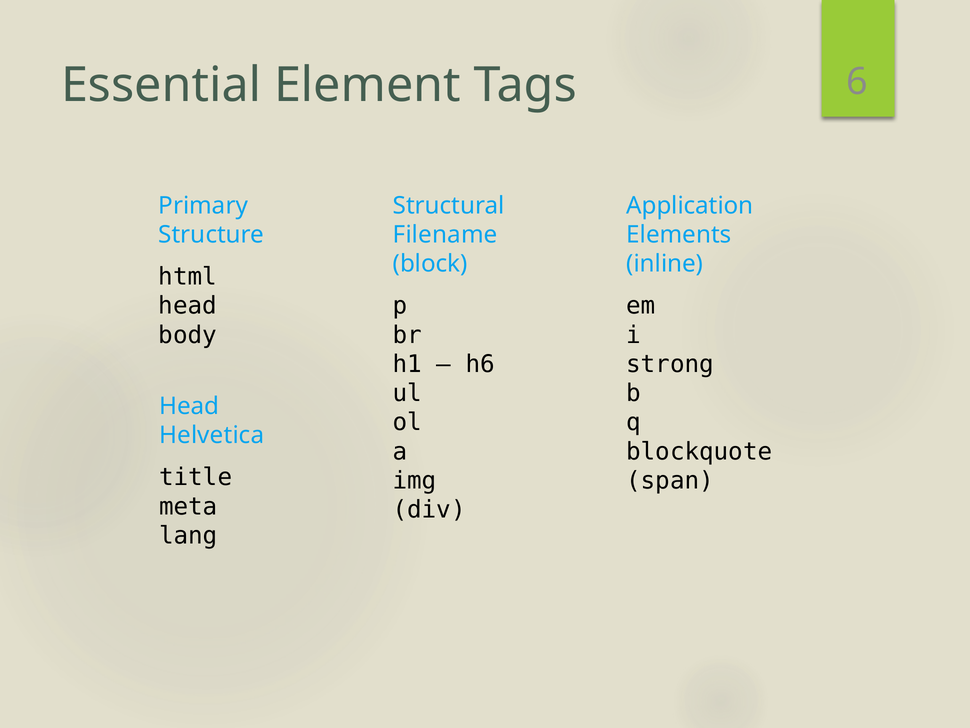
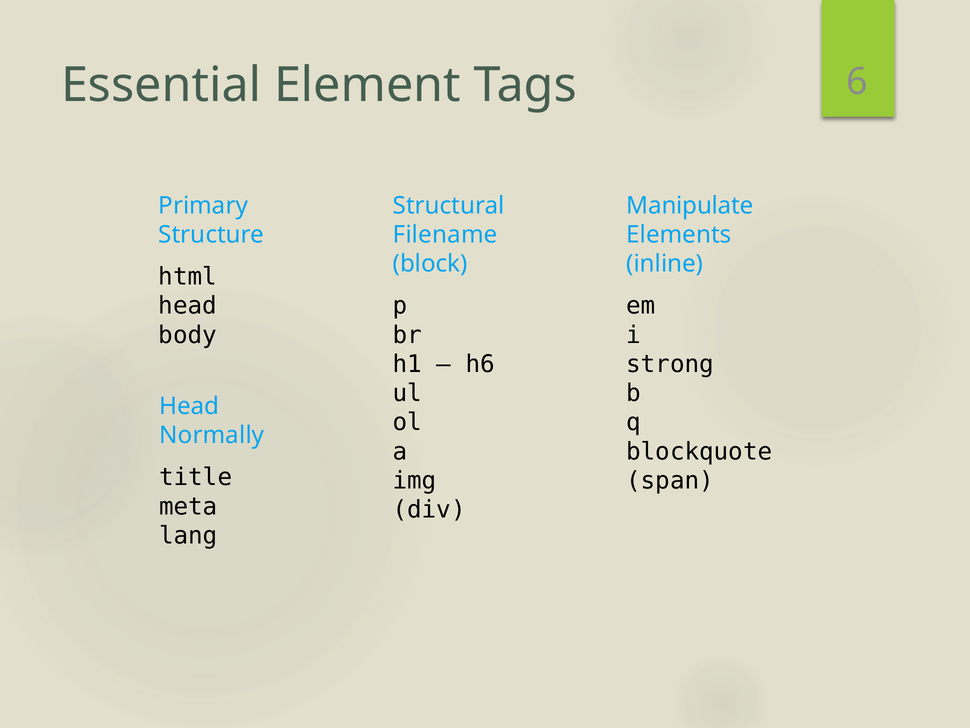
Application: Application -> Manipulate (690, 205)
Helvetica: Helvetica -> Normally (212, 435)
